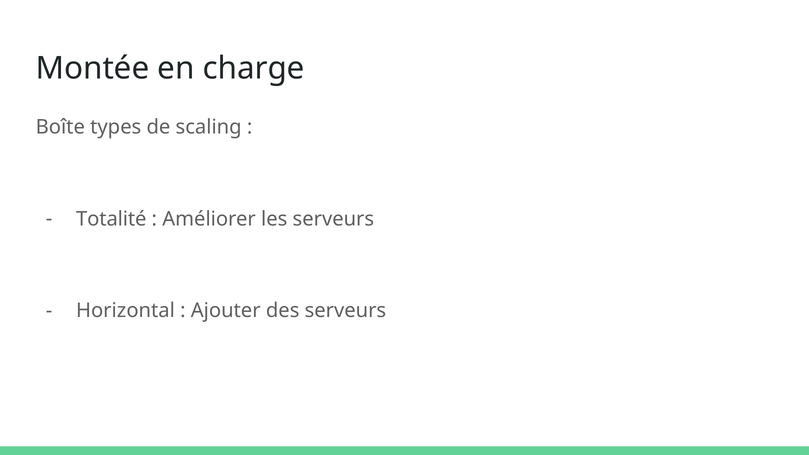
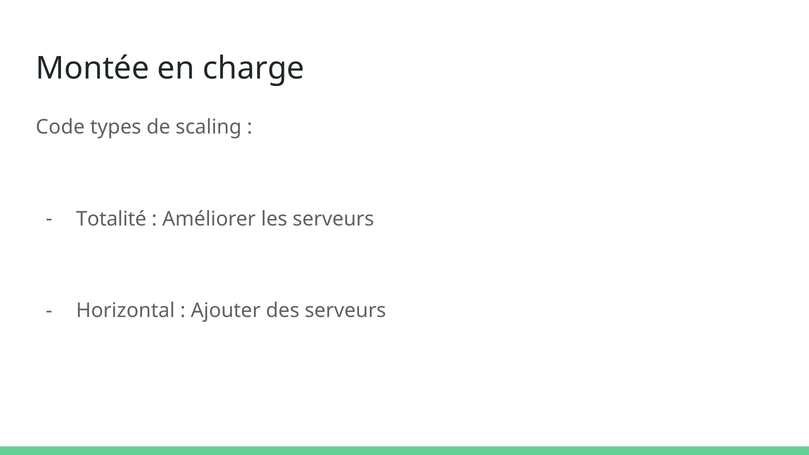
Boîte: Boîte -> Code (60, 127)
